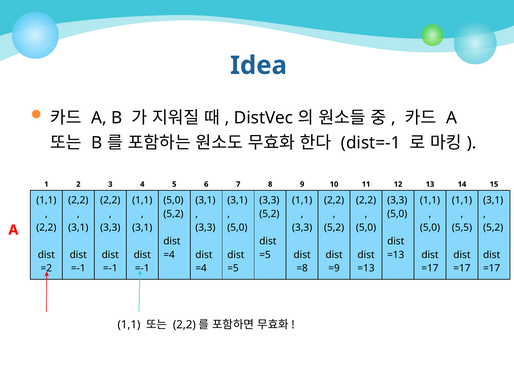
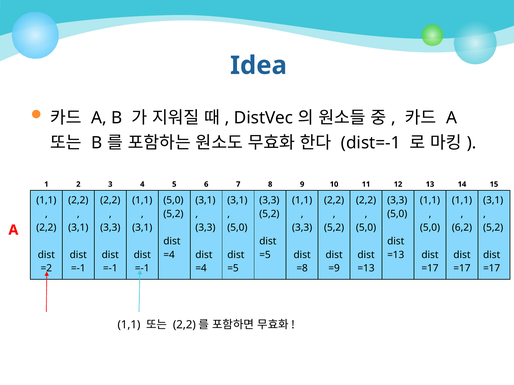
5,5: 5,5 -> 6,2 (462, 228)
